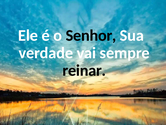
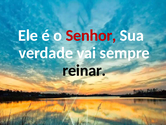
Senhor colour: black -> red (91, 35)
